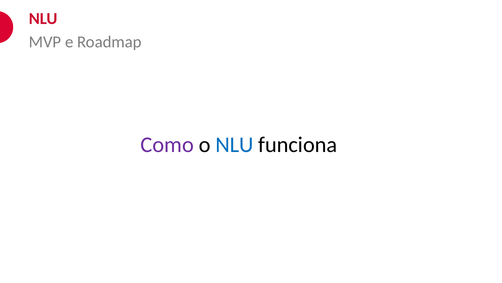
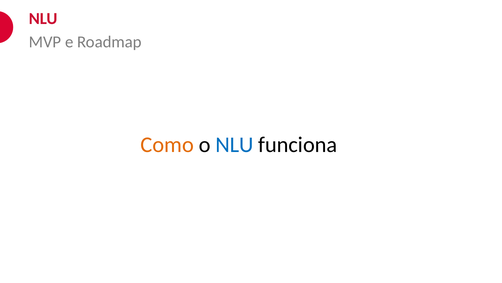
Como colour: purple -> orange (167, 144)
